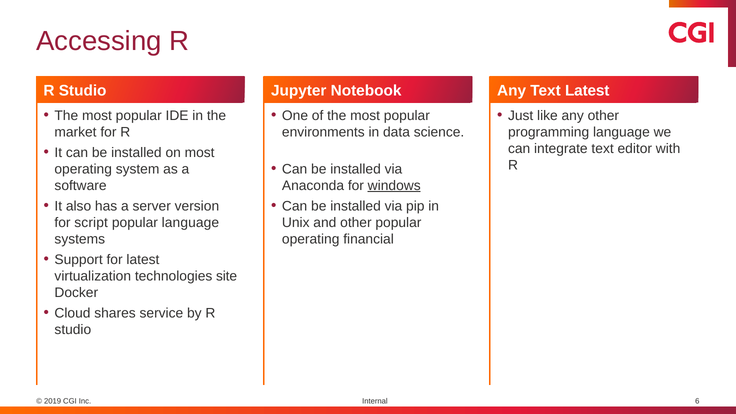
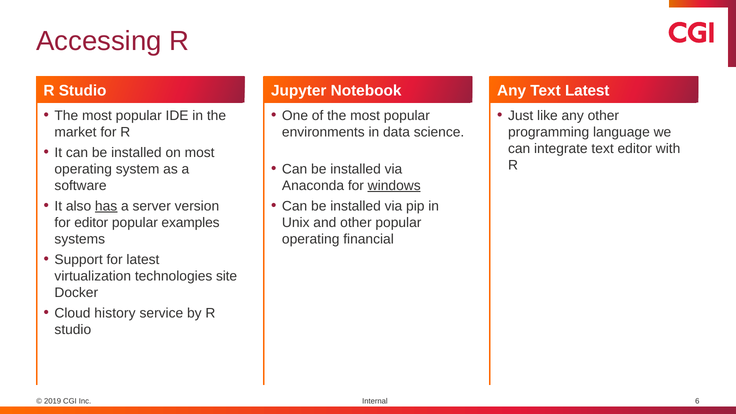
has underline: none -> present (106, 206)
for script: script -> editor (91, 223)
popular language: language -> examples (191, 223)
shares: shares -> history (115, 313)
